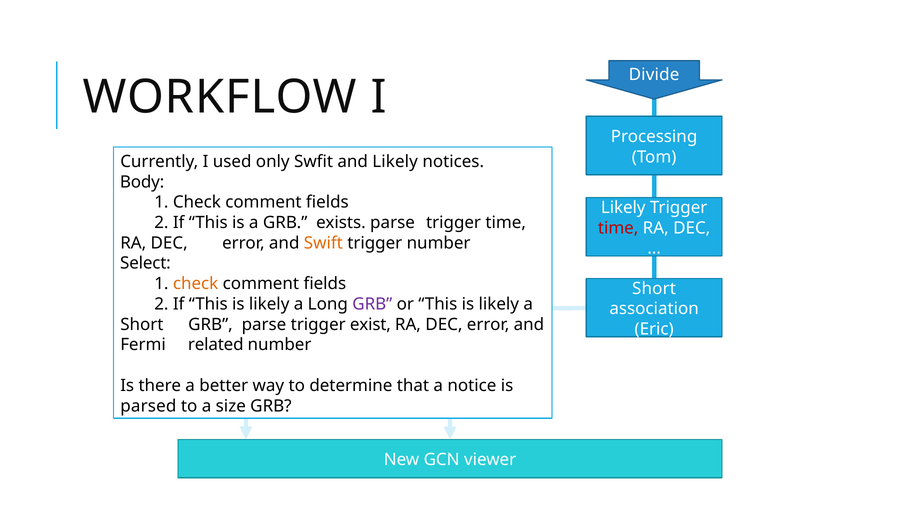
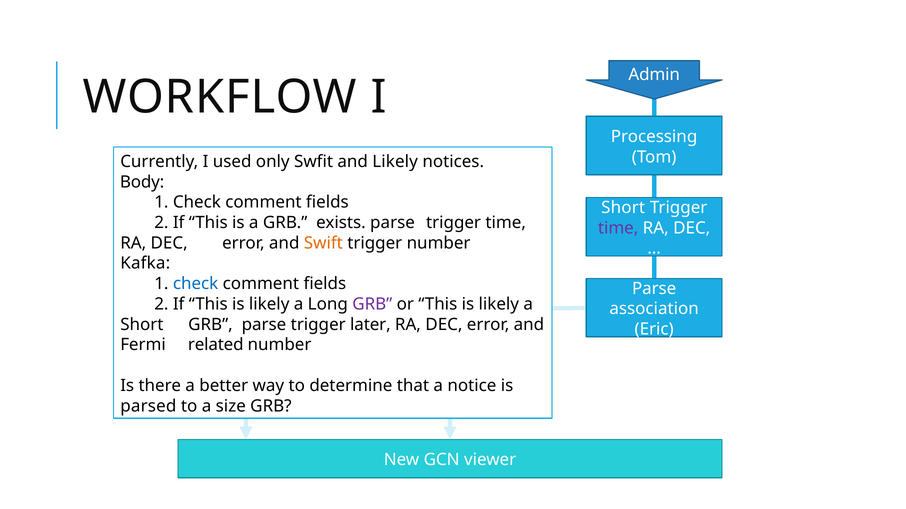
Divide: Divide -> Admin (654, 75)
Likely: Likely -> Short (623, 208)
time colour: red -> purple (618, 228)
Select: Select -> Kafka (145, 264)
check colour: orange -> blue (196, 284)
Short: Short -> Parse (654, 289)
exist: exist -> later (370, 325)
